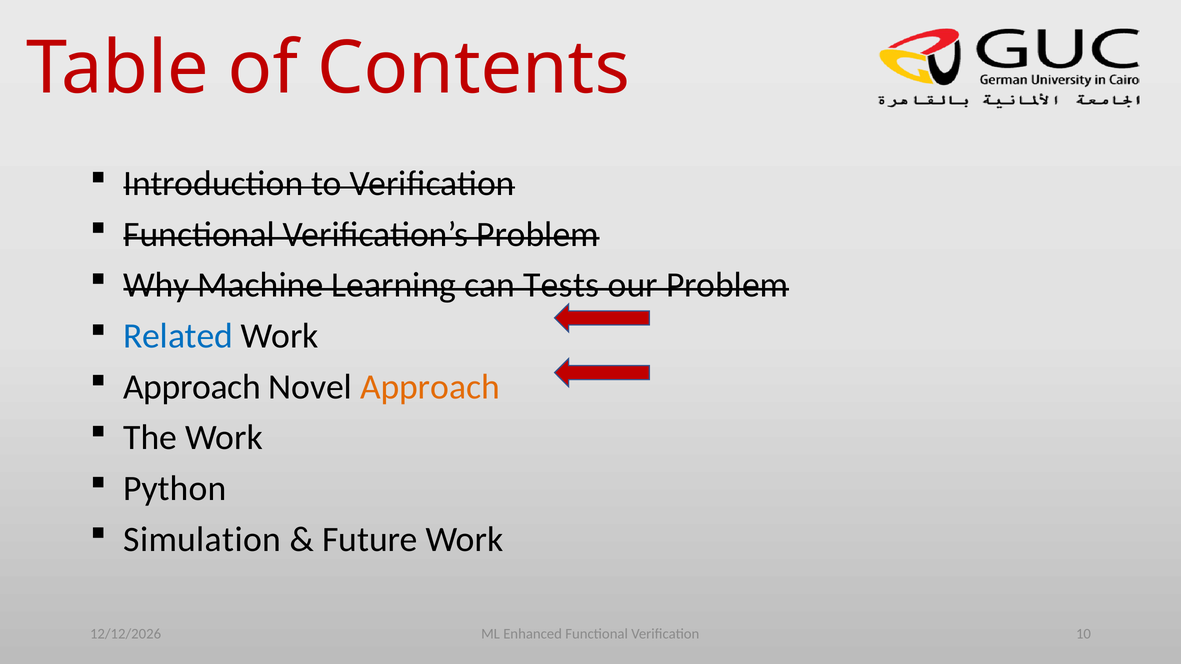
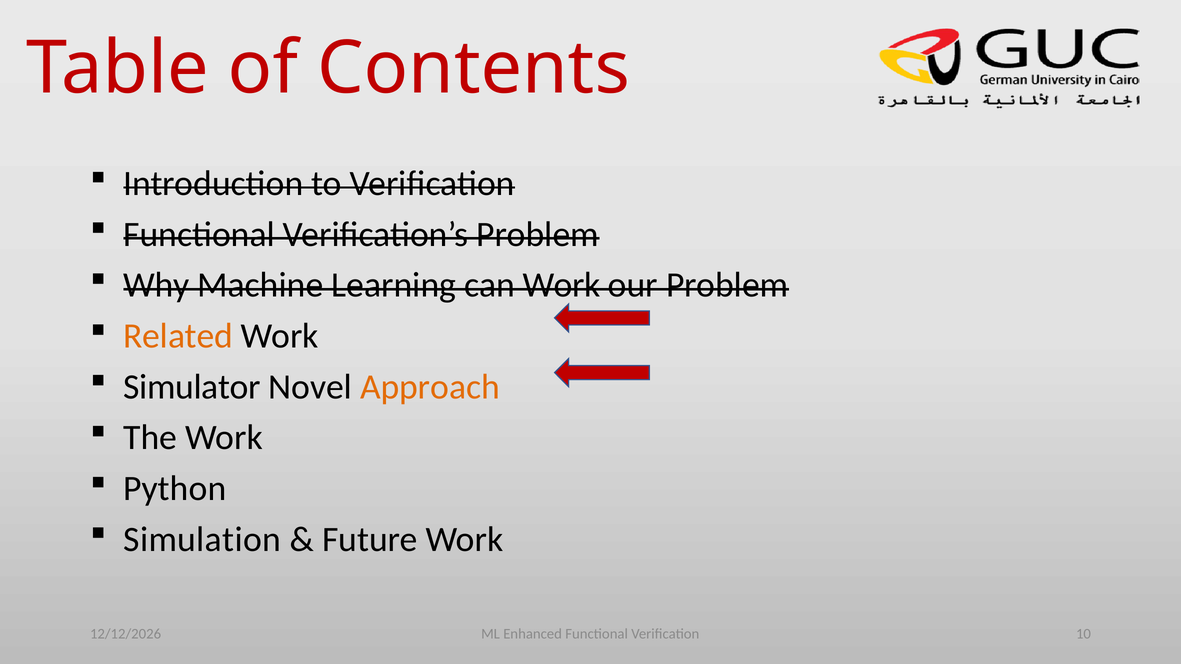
can Tests: Tests -> Work (562, 285)
Related colour: blue -> orange (178, 336)
Approach: Approach -> Simulator (192, 387)
